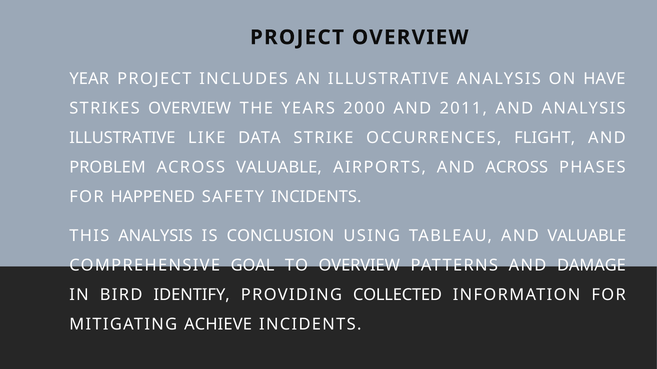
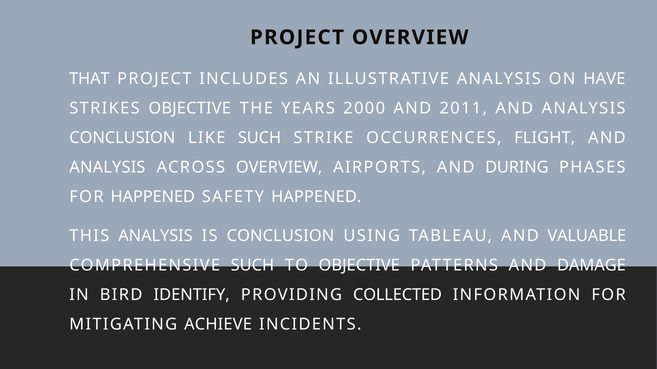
YEAR: YEAR -> THAT (89, 79)
STRIKES OVERVIEW: OVERVIEW -> OBJECTIVE (190, 108)
ILLUSTRATIVE: ILLUSTRATIVE -> CONCLUSION (122, 138)
LIKE DATA: DATA -> SUCH (260, 138)
PROBLEM: PROBLEM -> ANALYSIS (107, 167)
ACROSS VALUABLE: VALUABLE -> OVERVIEW (279, 167)
AND ACROSS: ACROSS -> DURING (517, 167)
SAFETY INCIDENTS: INCIDENTS -> HAPPENED (316, 197)
COMPREHENSIVE GOAL: GOAL -> SUCH (253, 266)
TO OVERVIEW: OVERVIEW -> OBJECTIVE (359, 266)
